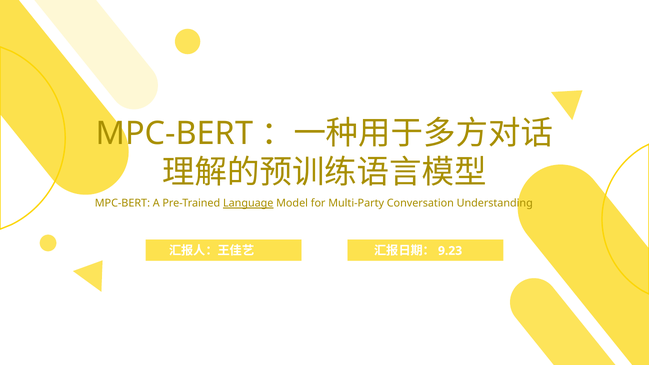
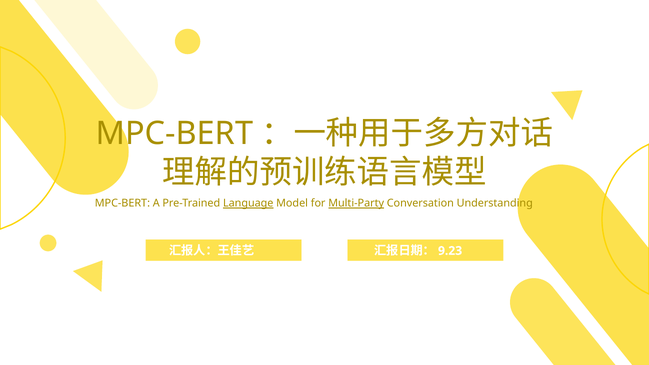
Multi-Party underline: none -> present (356, 203)
